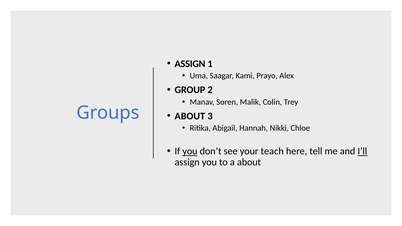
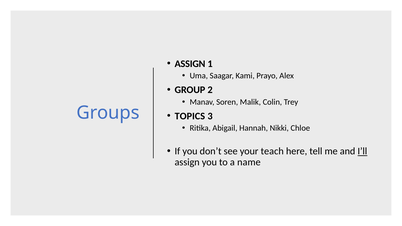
ABOUT: ABOUT -> TOPICS (190, 116)
you underline: present -> none (190, 151)
a about: about -> name (249, 162)
